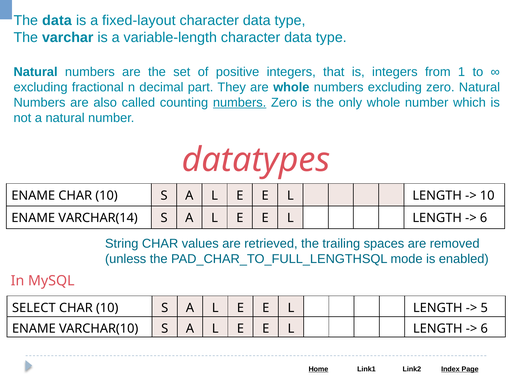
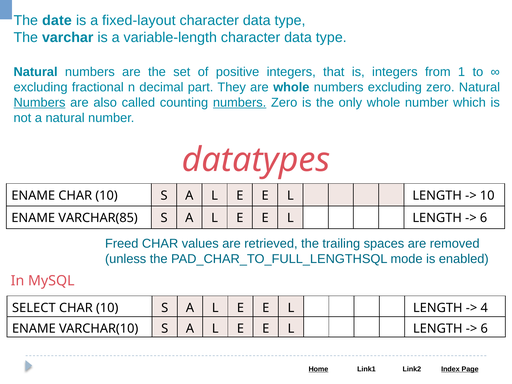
The data: data -> date (57, 21)
Numbers underline: none -> present (39, 103)
VARCHAR(14: VARCHAR(14 -> VARCHAR(85 (98, 218)
String: String -> Freed (122, 244)
5: 5 -> 4 (484, 308)
